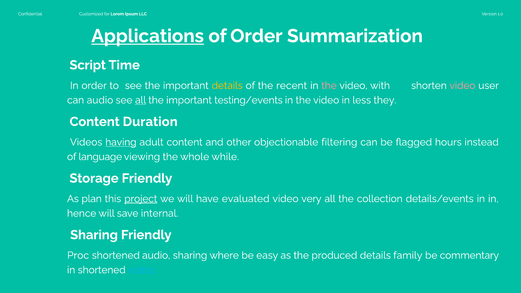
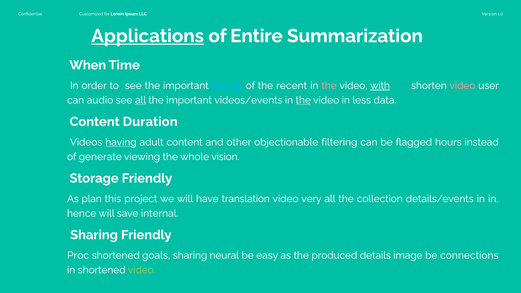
of Order: Order -> Entire (256, 36)
Script: Script -> When (88, 65)
details colour: yellow -> light blue (227, 86)
with underline: none -> present (380, 86)
testing/events: testing/events -> videos/events (248, 100)
the underline: none -> present (303, 100)
they: they -> data (385, 100)
language: language -> generate (100, 157)
while: while -> vision (225, 157)
project underline: present -> none (141, 199)
evaluated: evaluated -> translation (246, 199)
shortened audio: audio -> goals (156, 255)
where: where -> neural (224, 255)
family: family -> image (408, 255)
commentary: commentary -> connections (469, 255)
video colour: light blue -> light green (142, 270)
